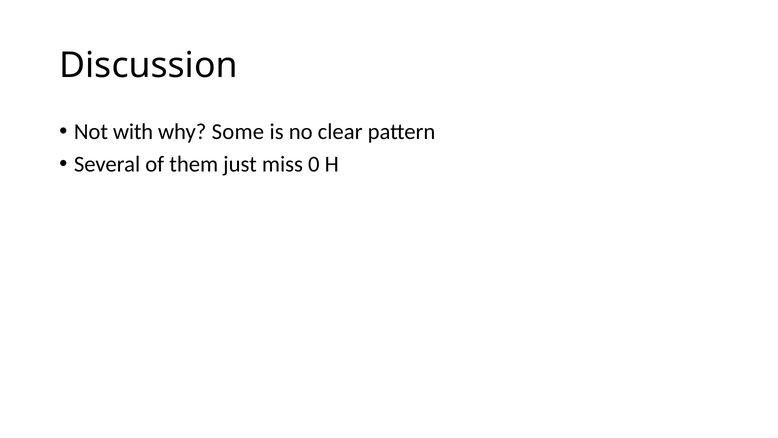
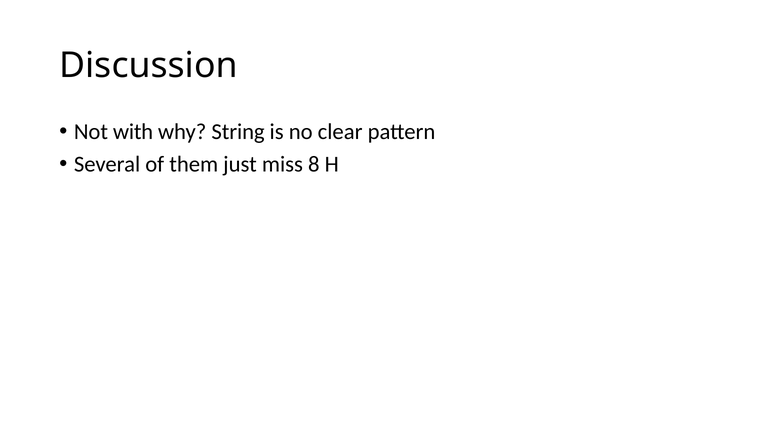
Some: Some -> String (238, 132)
0: 0 -> 8 (314, 164)
